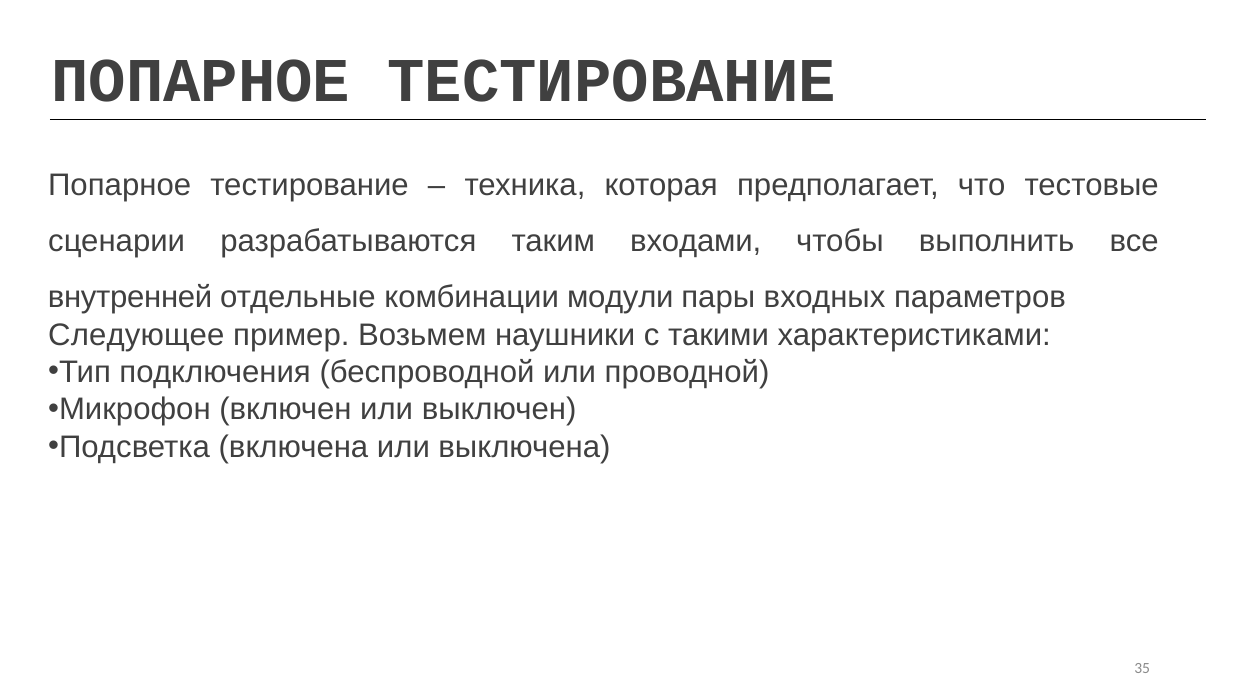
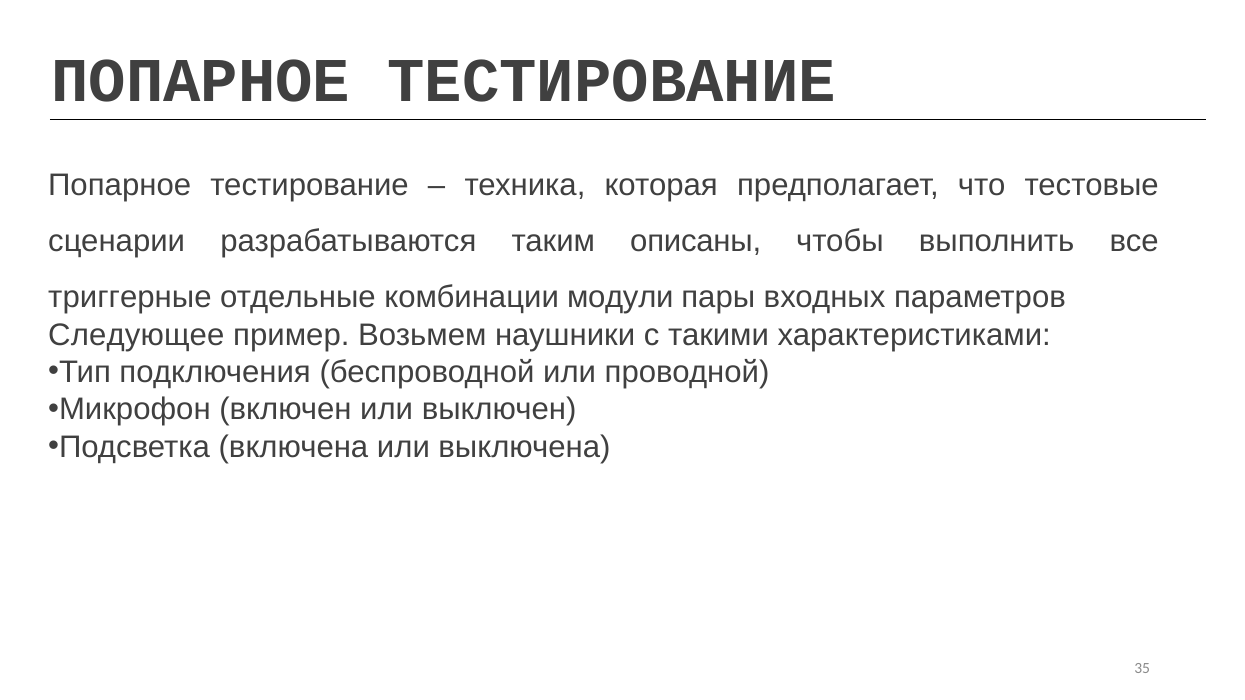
входами: входами -> описаны (696, 242)
внутренней: внутренней -> триггерные (130, 298)
